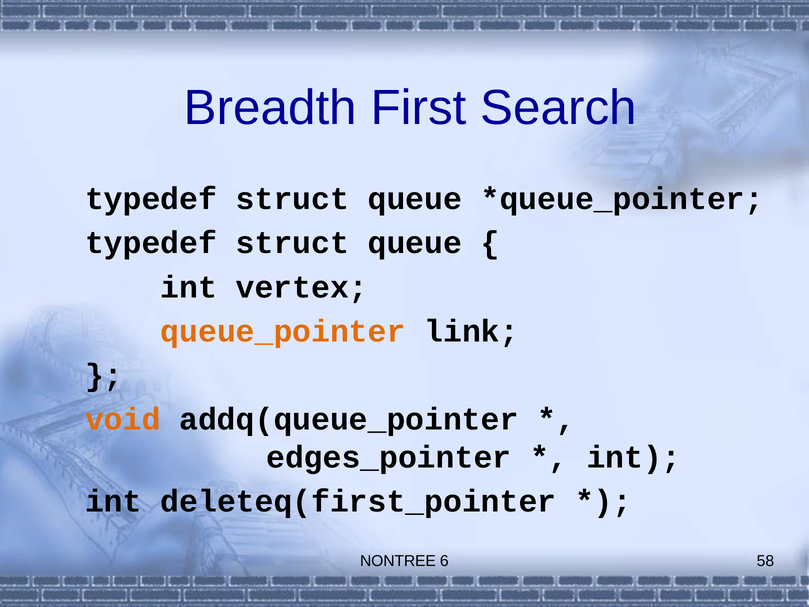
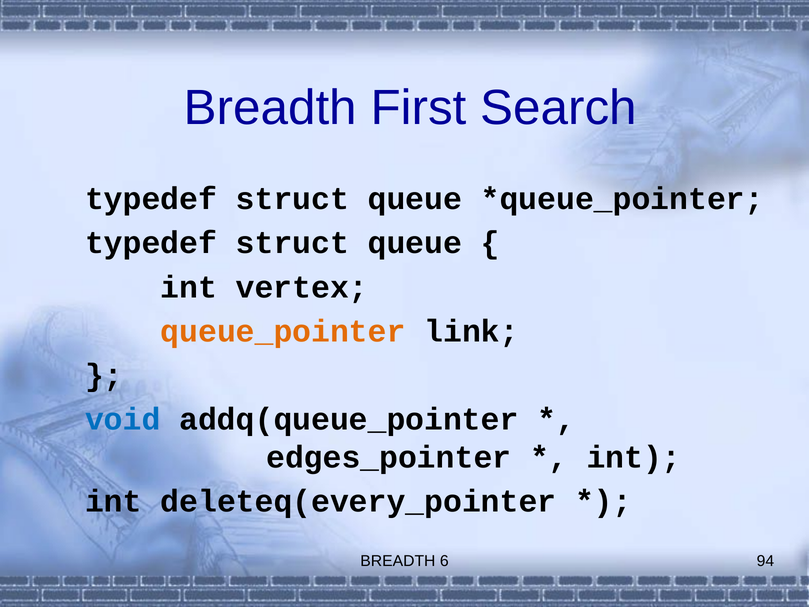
void colour: orange -> blue (123, 419)
deleteq(first_pointer: deleteq(first_pointer -> deleteq(every_pointer (358, 501)
NONTREE: NONTREE -> BREADTH (398, 561)
58: 58 -> 94 (765, 561)
